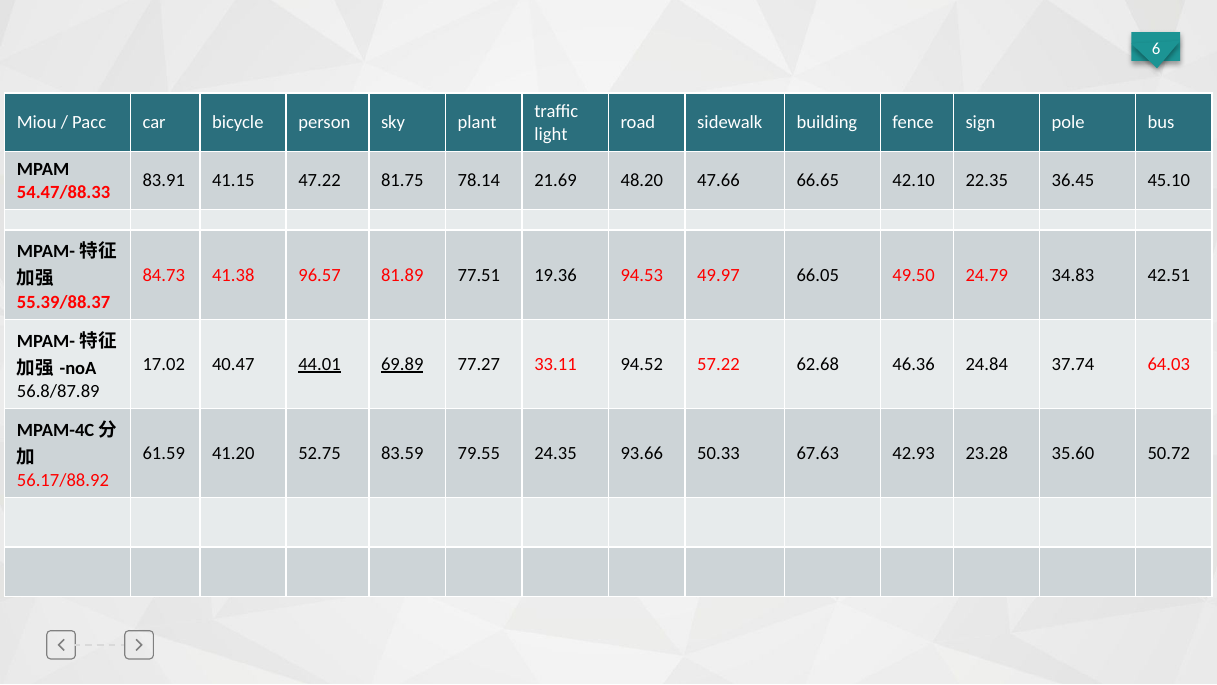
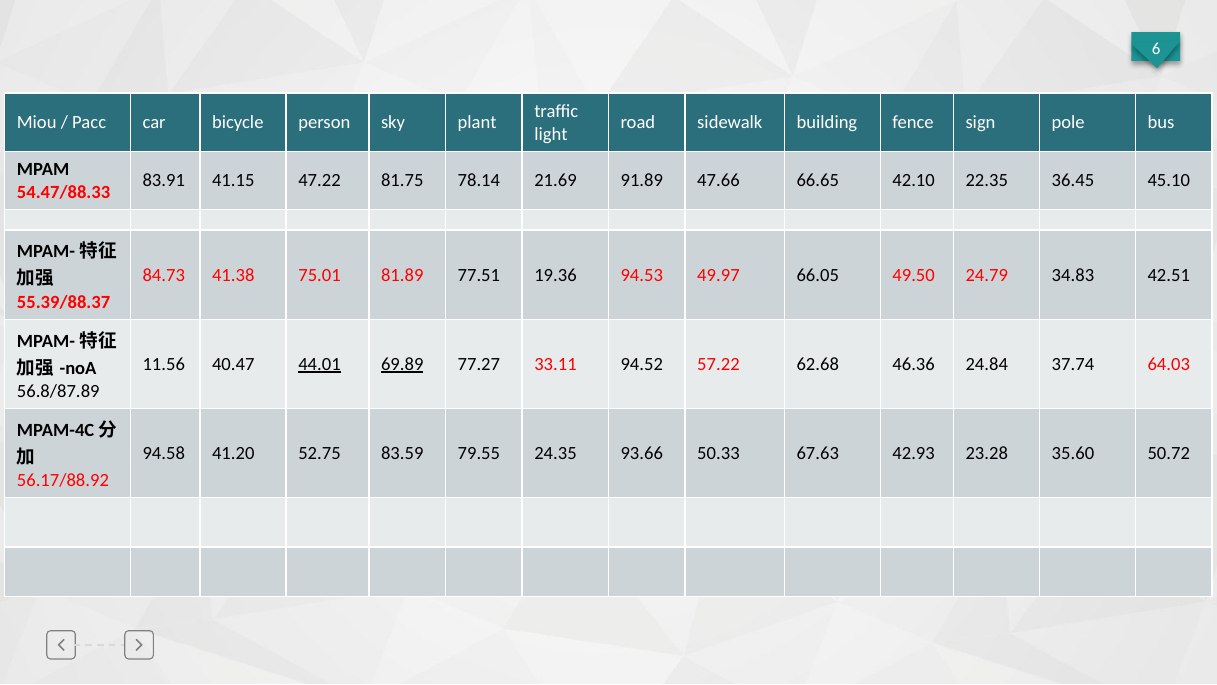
48.20: 48.20 -> 91.89 (642, 181)
96.57: 96.57 -> 75.01 (320, 275)
17.02: 17.02 -> 11.56 (164, 364)
61.59: 61.59 -> 94.58 (164, 453)
